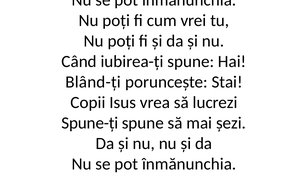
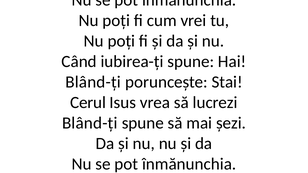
Copii: Copii -> Cerul (88, 103)
Spune-ți: Spune-ți -> Blând-ți (90, 123)
